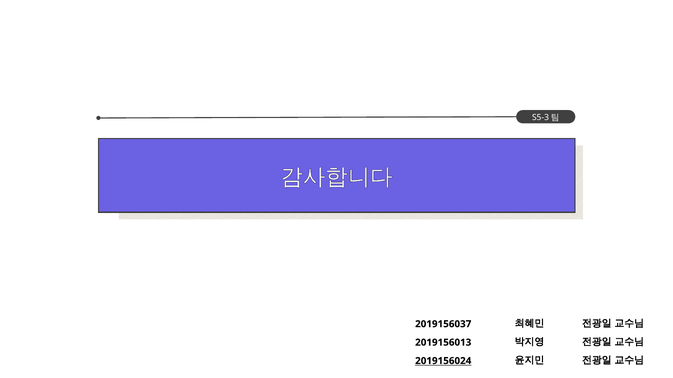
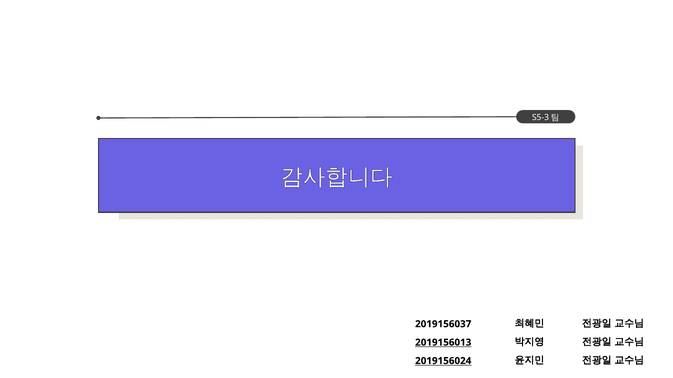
2019156013 underline: none -> present (443, 343)
